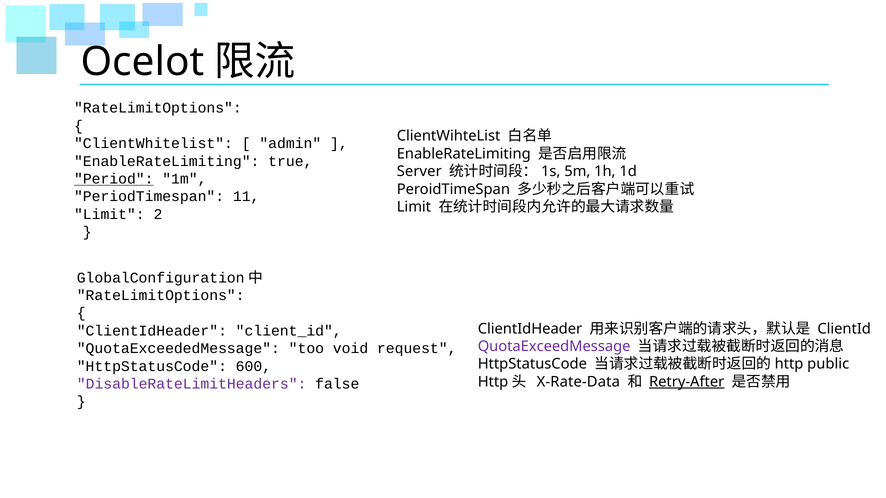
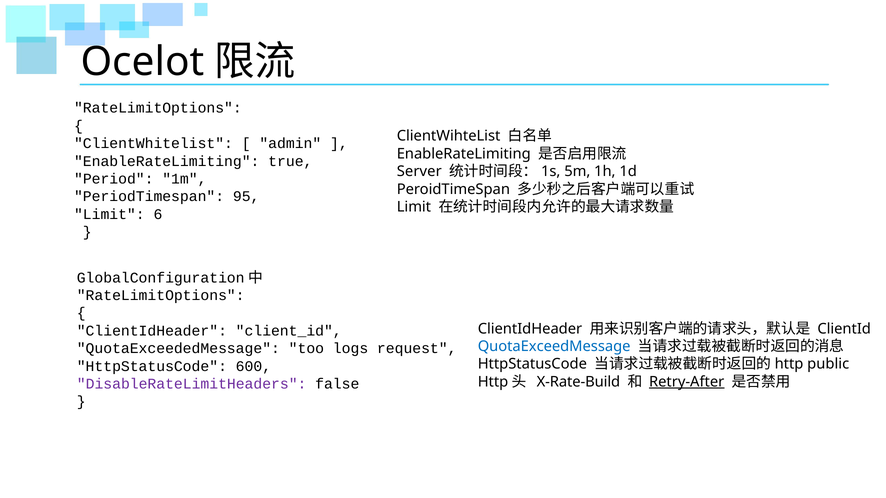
Period underline: present -> none (114, 179)
11: 11 -> 95 (246, 197)
2: 2 -> 6 (158, 214)
QuotaExceedMessage colour: purple -> blue (554, 347)
void: void -> logs (351, 349)
X-Rate-Data: X-Rate-Data -> X-Rate-Build (578, 382)
